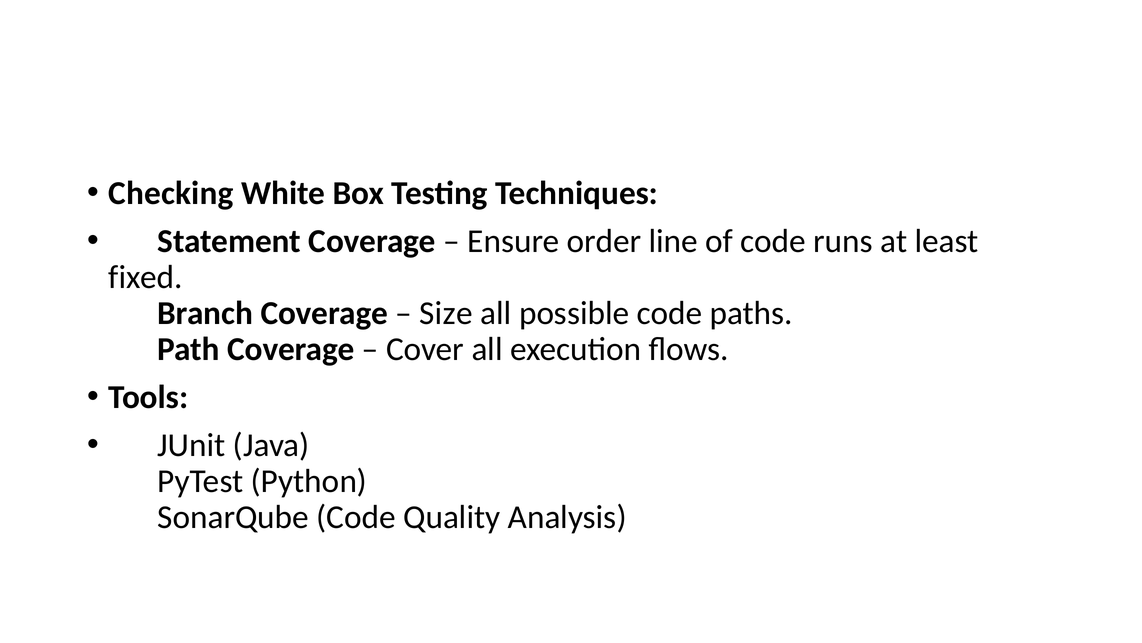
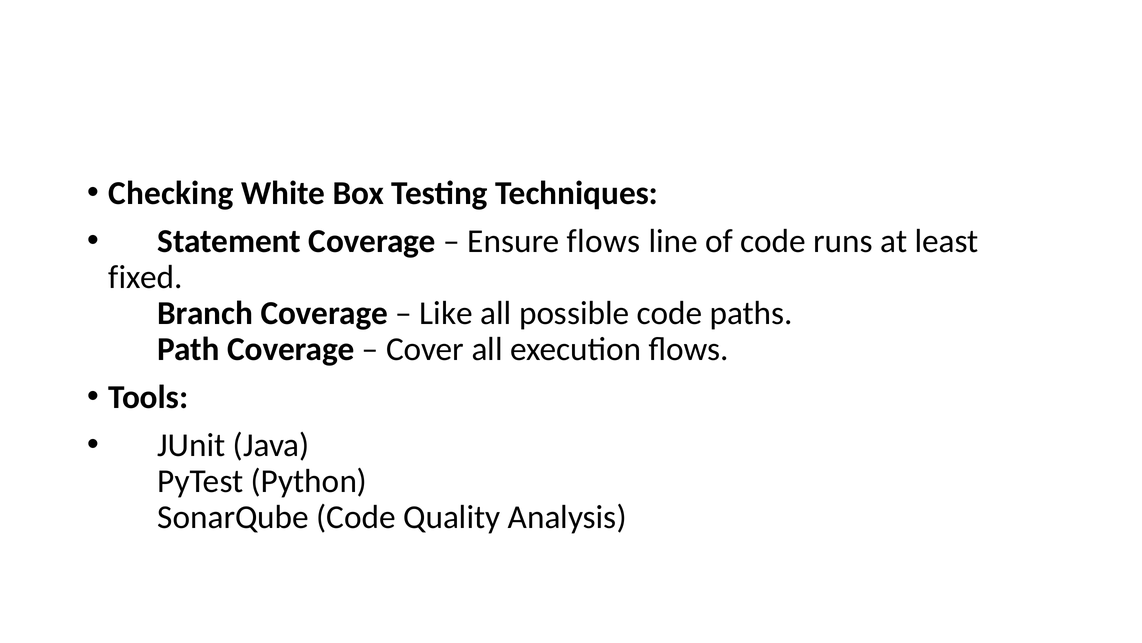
Ensure order: order -> flows (604, 241)
Size: Size -> Like (446, 313)
